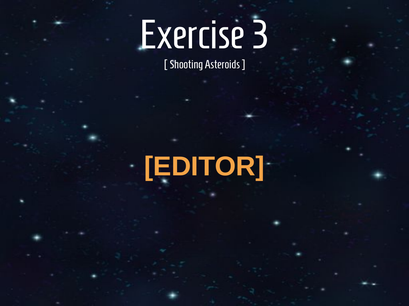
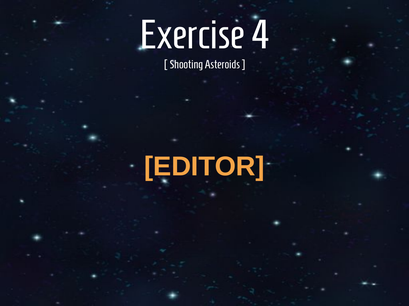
3: 3 -> 4 (261, 35)
